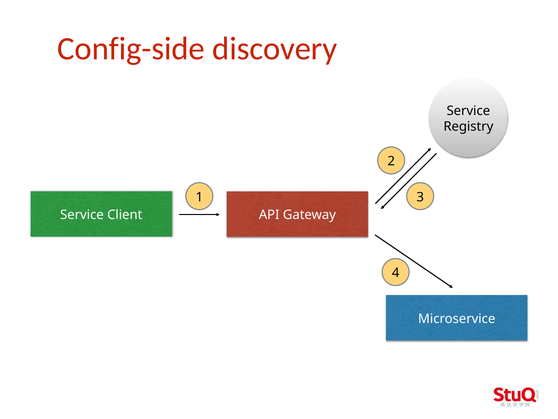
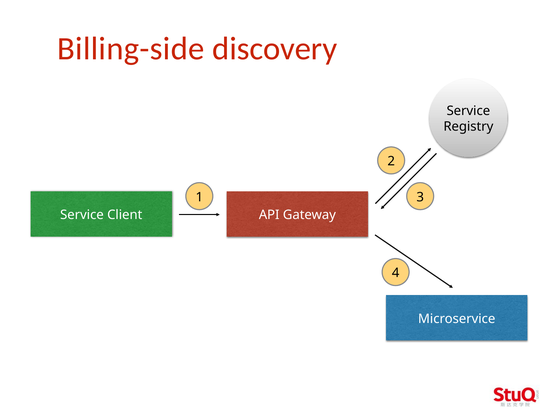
Config-side: Config-side -> Billing-side (131, 49)
